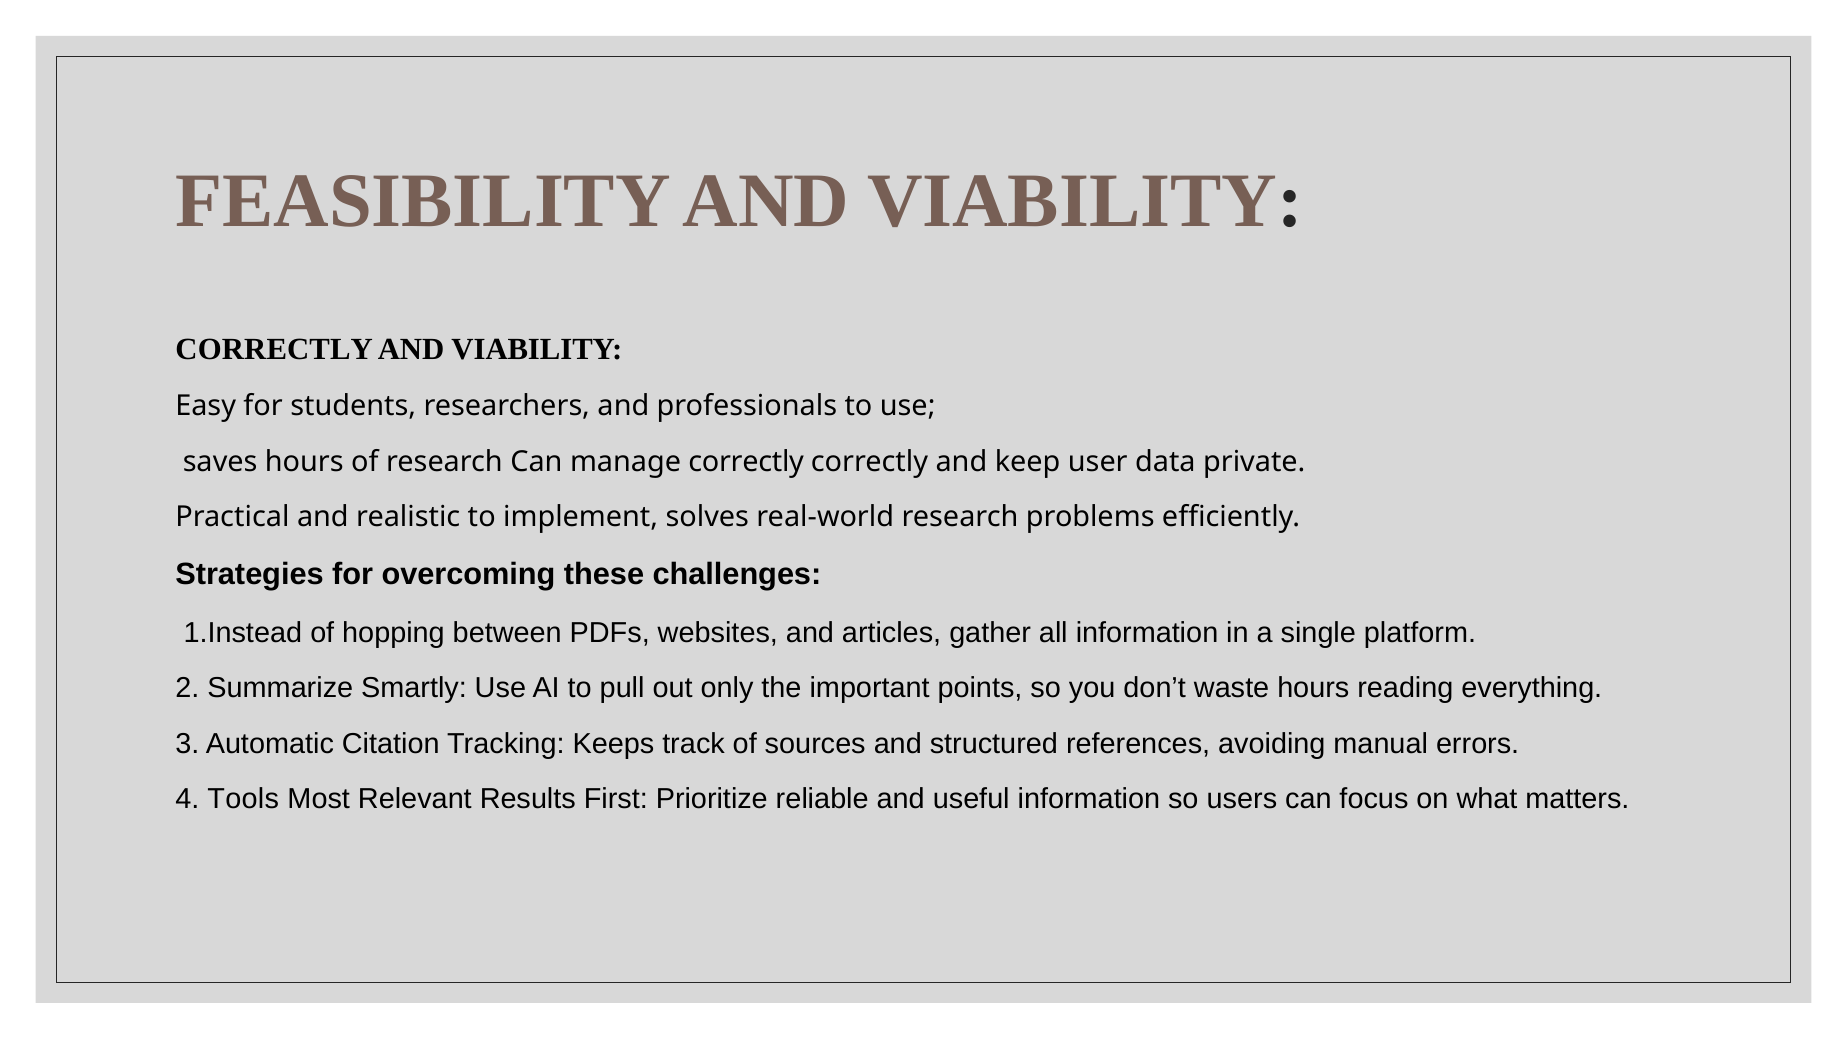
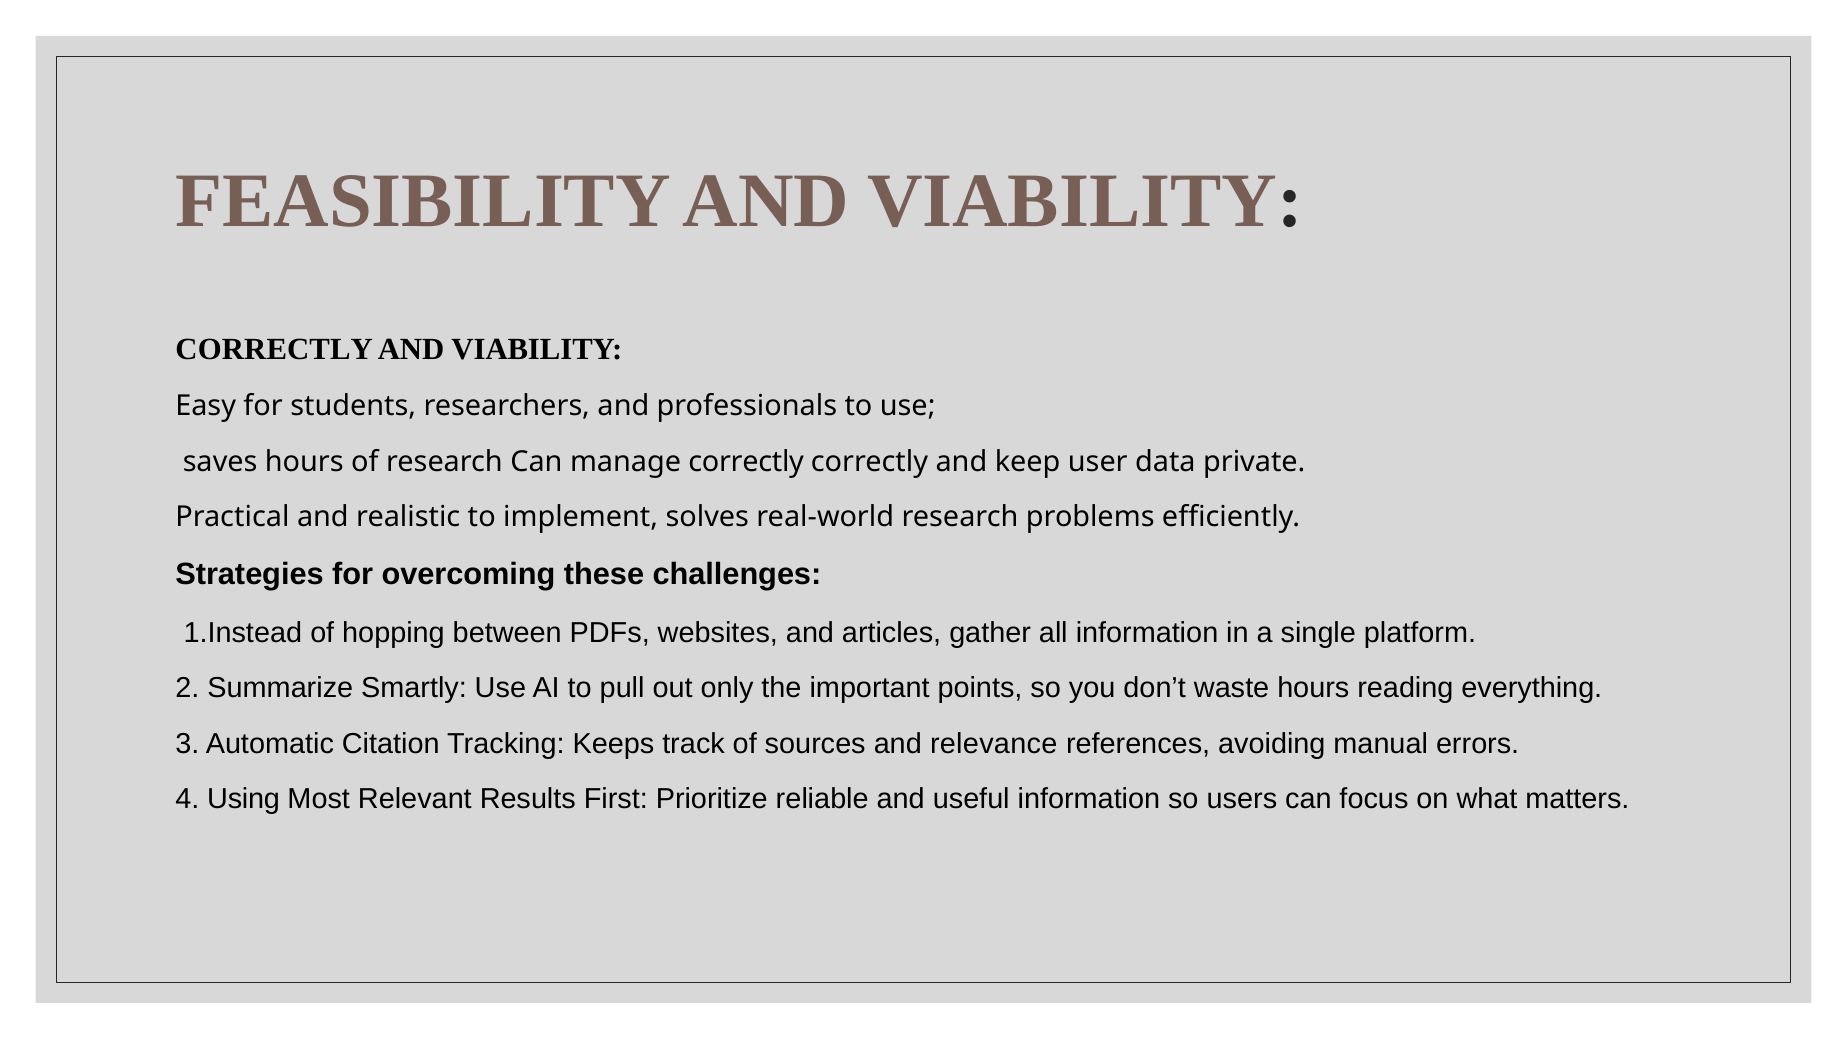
structured: structured -> relevance (994, 744)
Tools: Tools -> Using (244, 799)
